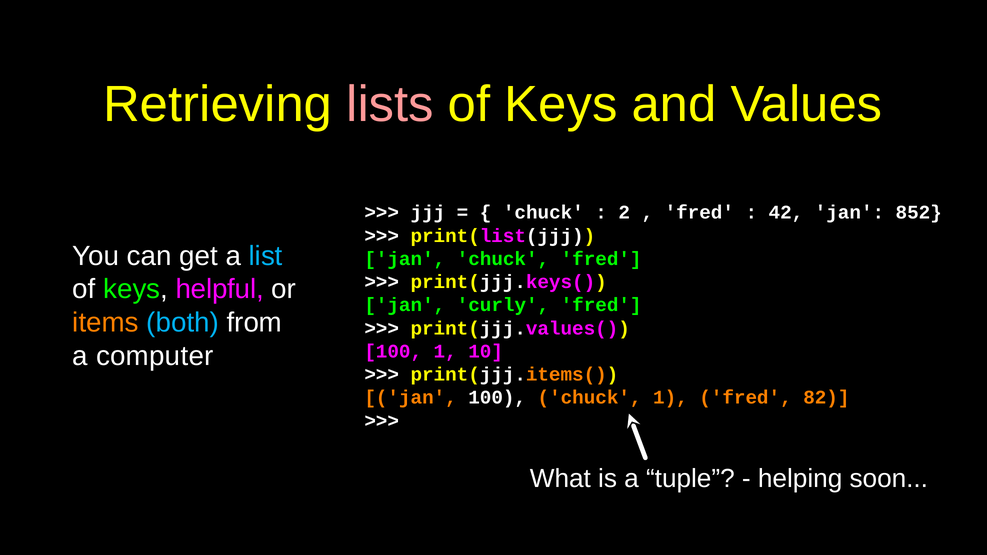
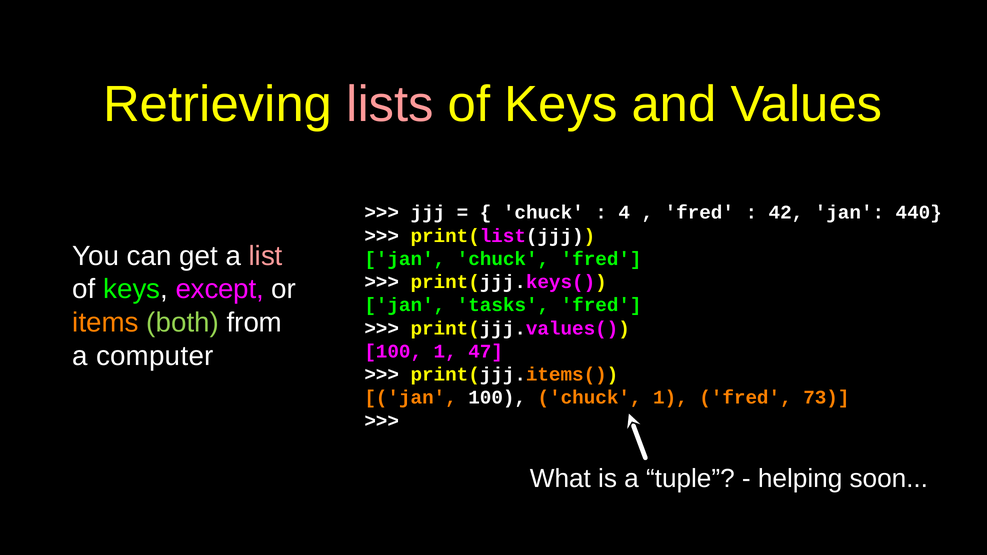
2: 2 -> 4 (624, 213)
852: 852 -> 440 (919, 213)
list colour: light blue -> pink (266, 256)
helpful: helpful -> except (220, 289)
curly: curly -> tasks (503, 305)
both colour: light blue -> light green (183, 323)
10: 10 -> 47 (486, 351)
82: 82 -> 73 (826, 398)
